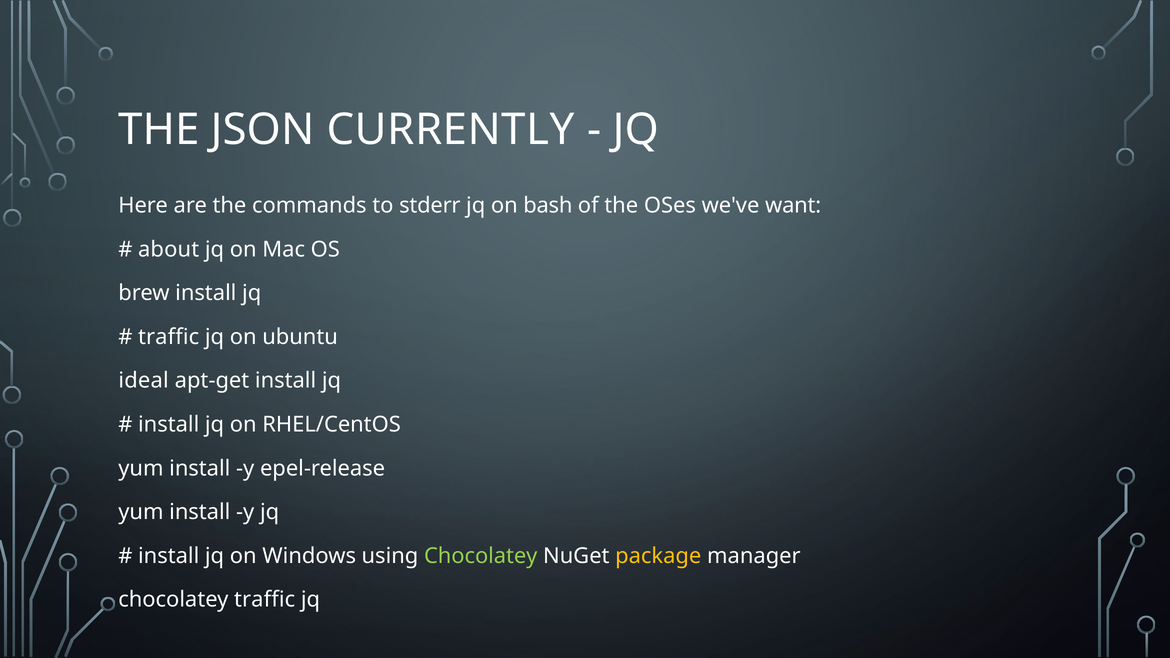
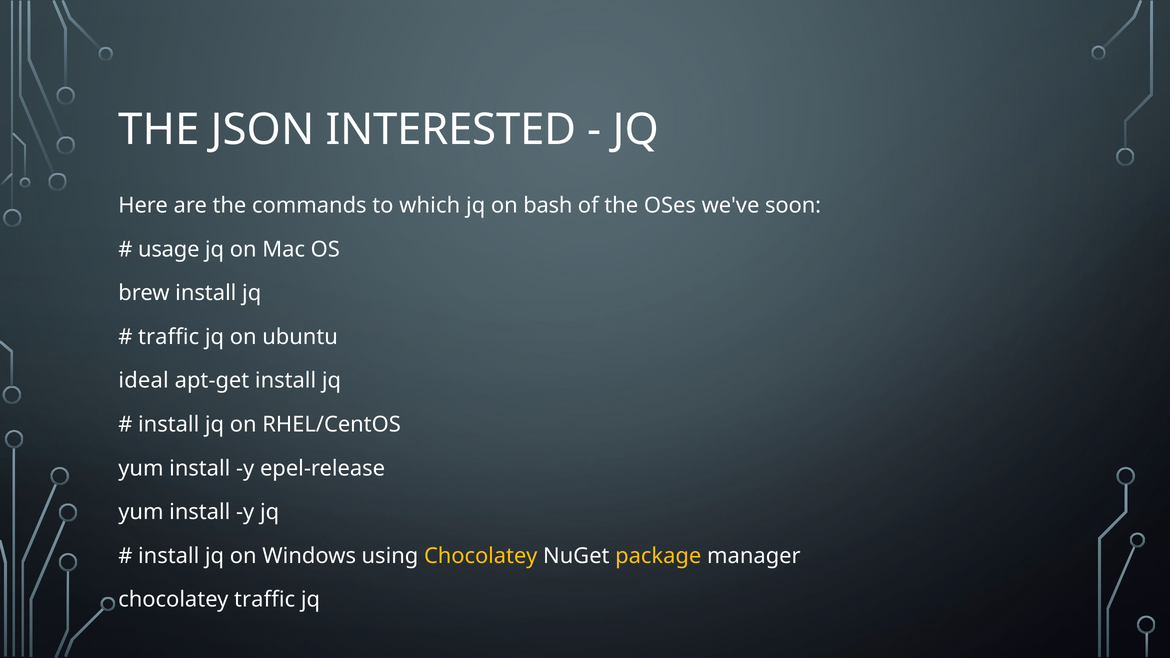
CURRENTLY: CURRENTLY -> INTERESTED (451, 130)
stderr: stderr -> which (430, 206)
want: want -> soon (793, 206)
about: about -> usage (169, 250)
Chocolatey colour: light green -> yellow (481, 556)
